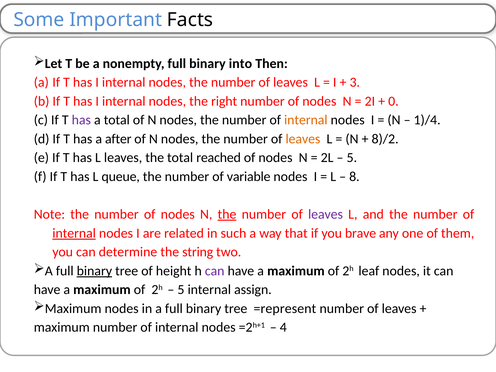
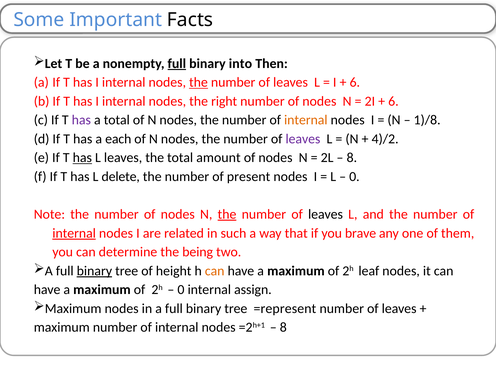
full underline: none -> present (177, 64)
the underline: none -> present (198, 82)
3: 3 -> 6 (355, 82)
0: 0 -> 6 (393, 101)
1)/4: 1)/4 -> 1)/8 (427, 120)
after: after -> each (118, 139)
leaves colour: orange -> purple (303, 139)
8)/2: 8)/2 -> 4)/2 (385, 139)
has underline: none -> present (82, 158)
reached: reached -> amount (218, 158)
5: 5 -> 8 (352, 158)
queue: queue -> delete (121, 177)
variable: variable -> present (249, 177)
8: 8 -> 0 (354, 177)
leaves colour: purple -> black (326, 214)
string: string -> being (198, 252)
can colour: purple -> orange (215, 271)
5: 5 -> 0 (181, 290)
4: 4 -> 8 (283, 327)
